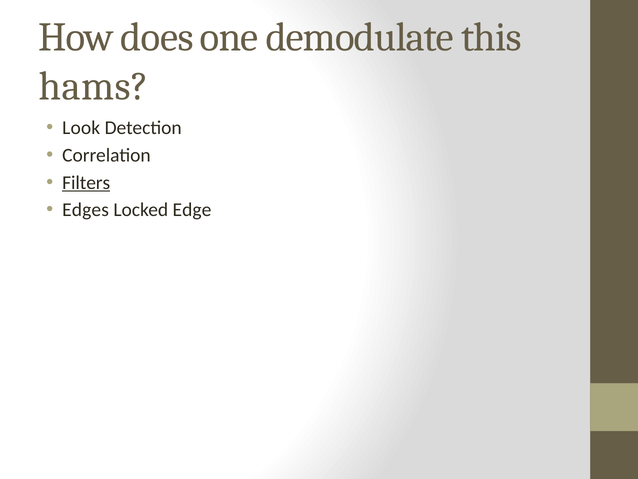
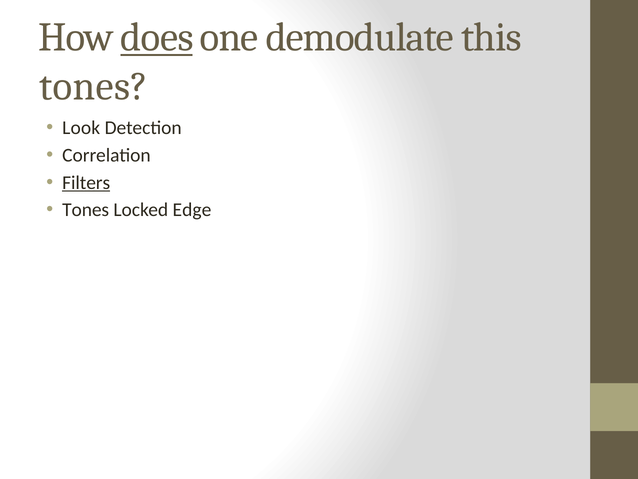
does underline: none -> present (157, 37)
hams: hams -> tones (93, 86)
Edges: Edges -> Tones (86, 210)
